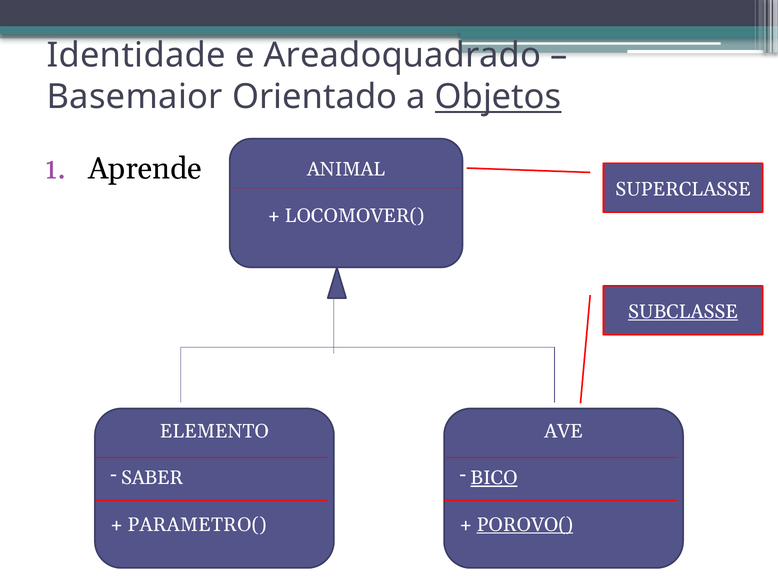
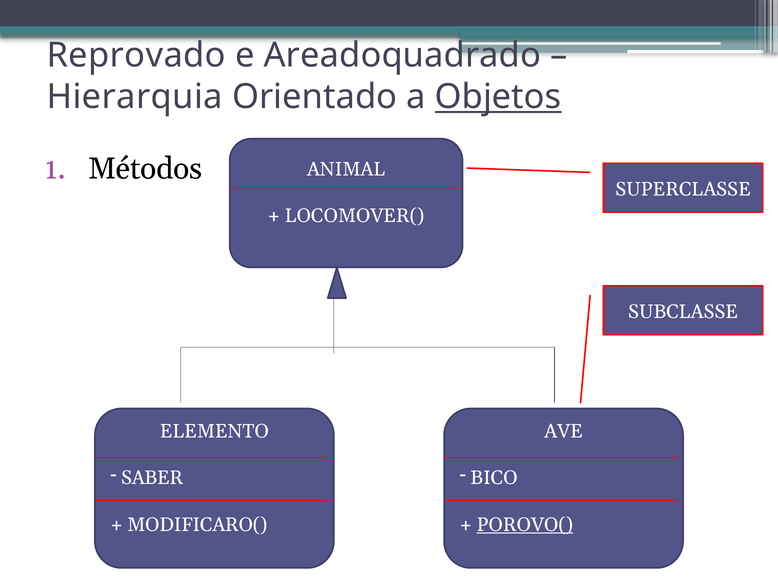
Identidade: Identidade -> Reprovado (136, 55)
Basemaior: Basemaior -> Hierarquia (135, 97)
Aprende: Aprende -> Métodos (145, 169)
SUBCLASSE underline: present -> none (683, 311)
BICO underline: present -> none (494, 477)
PARAMETRO(: PARAMETRO( -> MODIFICARO( (197, 524)
